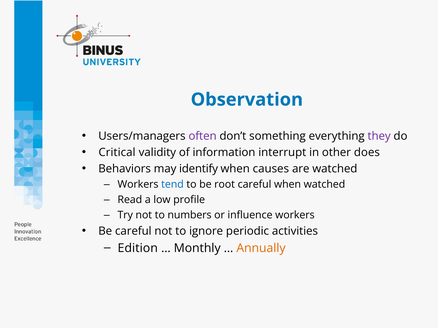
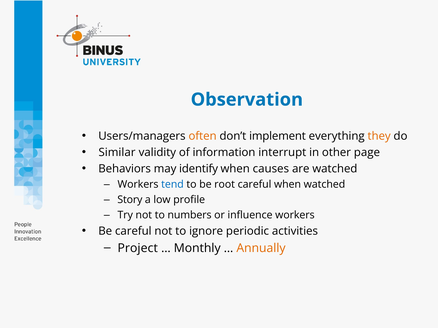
often colour: purple -> orange (203, 136)
something: something -> implement (278, 136)
they colour: purple -> orange (379, 136)
Critical: Critical -> Similar (117, 153)
does: does -> page (367, 153)
Read: Read -> Story (130, 200)
Edition: Edition -> Project (138, 248)
